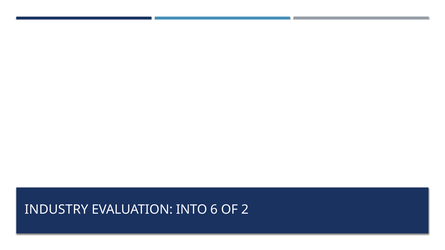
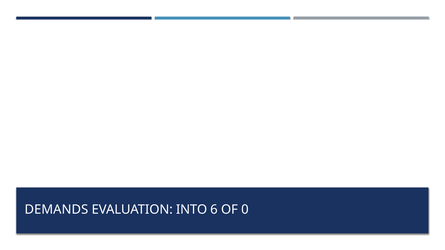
INDUSTRY: INDUSTRY -> DEMANDS (56, 210)
2: 2 -> 0 (245, 210)
